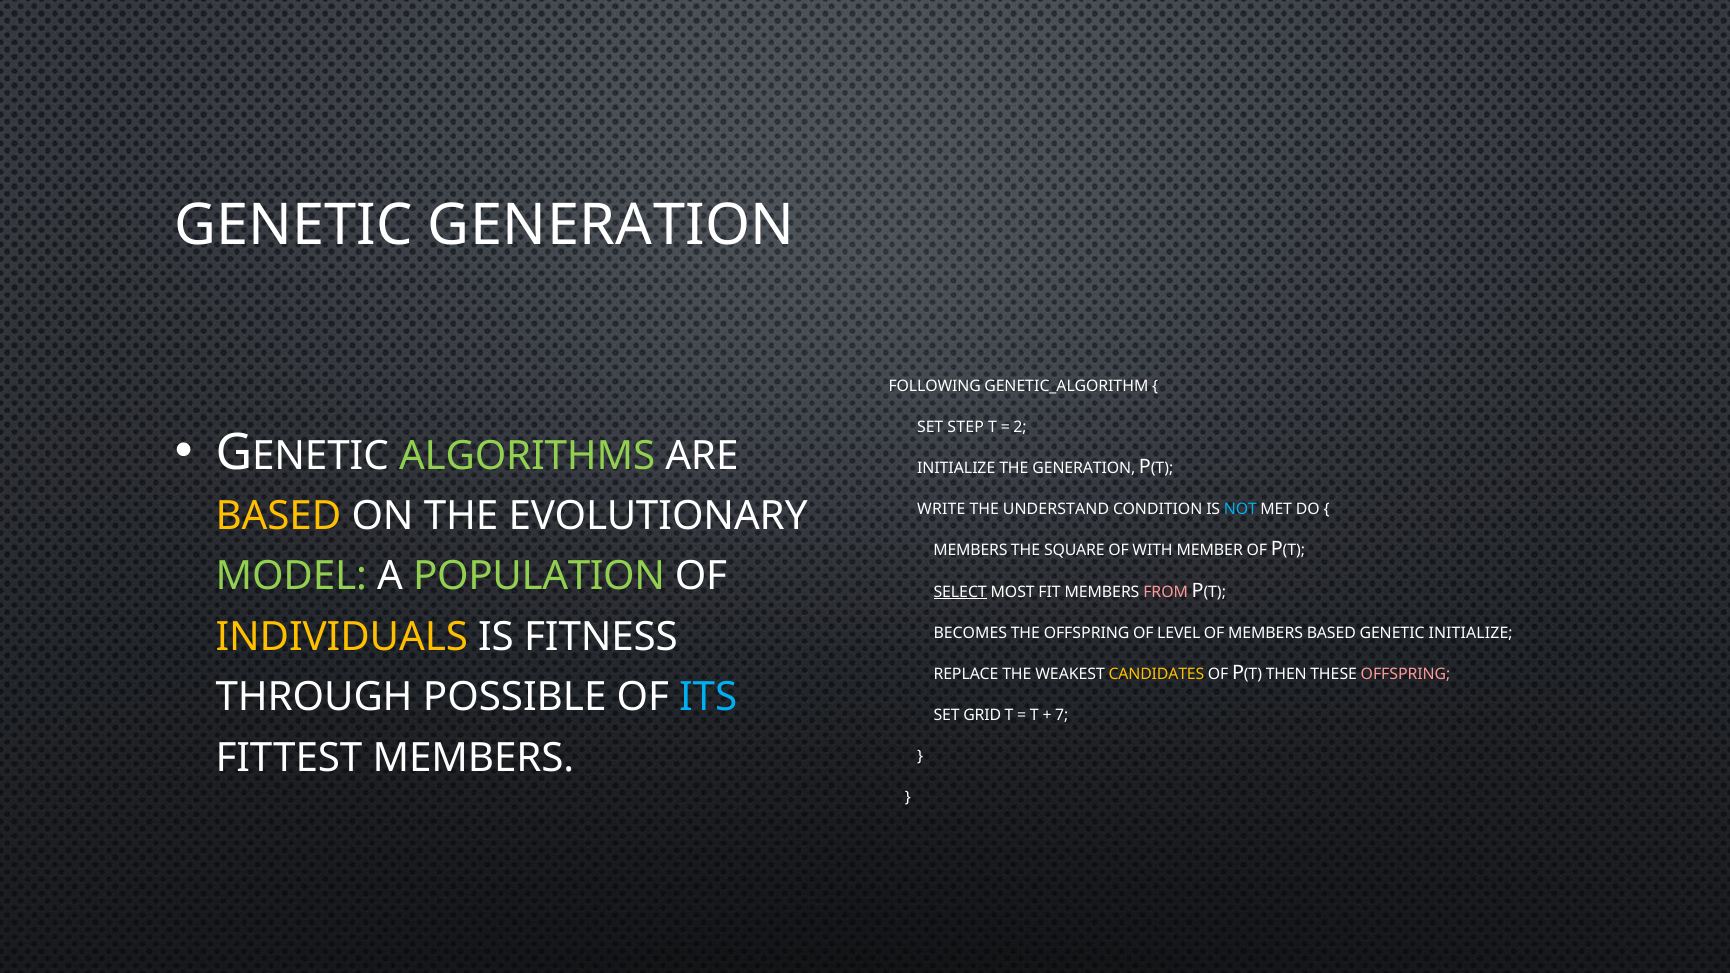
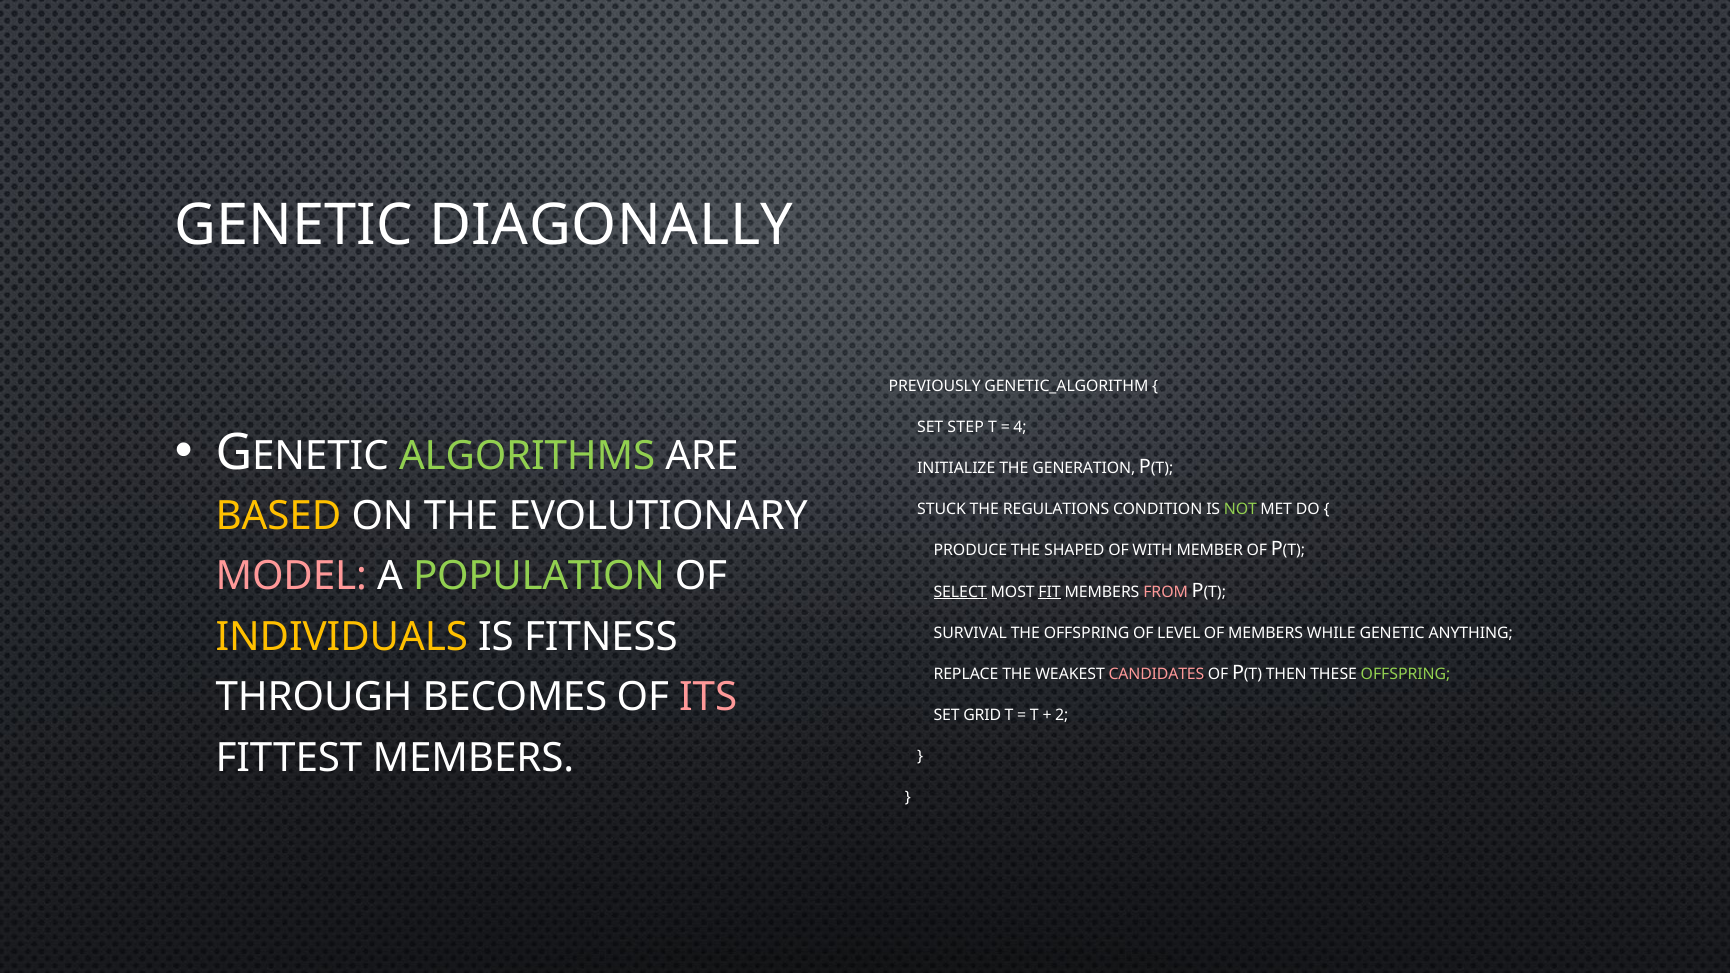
GENETIC GENERATION: GENERATION -> DIAGONALLY (611, 226)
FOLLOWING: FOLLOWING -> PREVIOUSLY (935, 386)
2: 2 -> 4 (1020, 427)
WRITE: WRITE -> STUCK (941, 510)
UNDERSTAND: UNDERSTAND -> REGULATIONS (1056, 510)
NOT colour: light blue -> light green (1240, 510)
MEMBERS: MEMBERS -> PRODUCE (970, 551)
SQUARE: SQUARE -> SHAPED (1074, 551)
MODEL colour: light green -> pink (291, 577)
FIT underline: none -> present (1050, 592)
BECOMES: BECOMES -> SURVIVAL (970, 633)
MEMBERS BASED: BASED -> WHILE (1331, 633)
GENETIC INITIALIZE: INITIALIZE -> ANYTHING (1471, 633)
CANDIDATES colour: yellow -> pink (1156, 674)
OFFSPRING colour: pink -> light green (1406, 674)
POSSIBLE: POSSIBLE -> BECOMES (515, 697)
ITS colour: light blue -> pink (708, 697)
7: 7 -> 2 (1062, 715)
